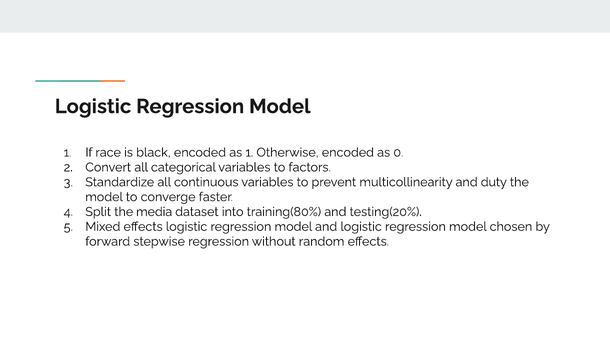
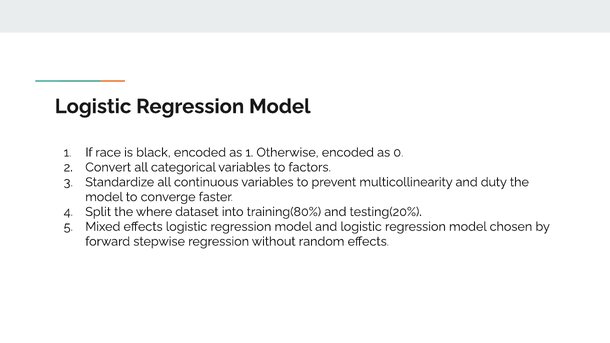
media: media -> where (154, 212)
